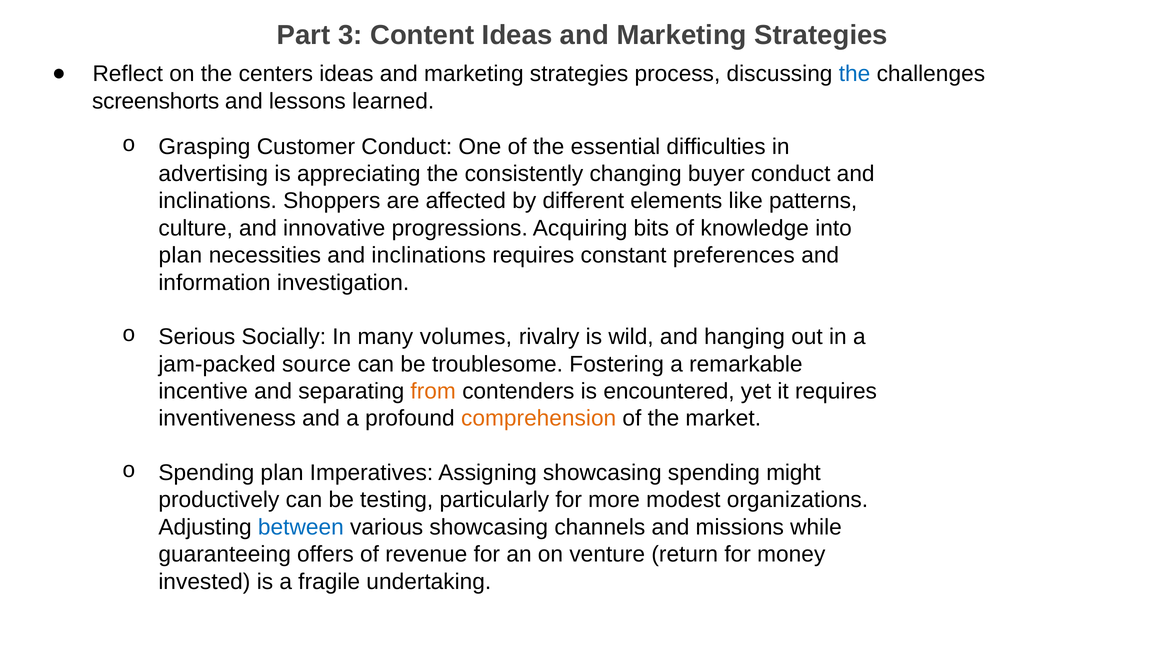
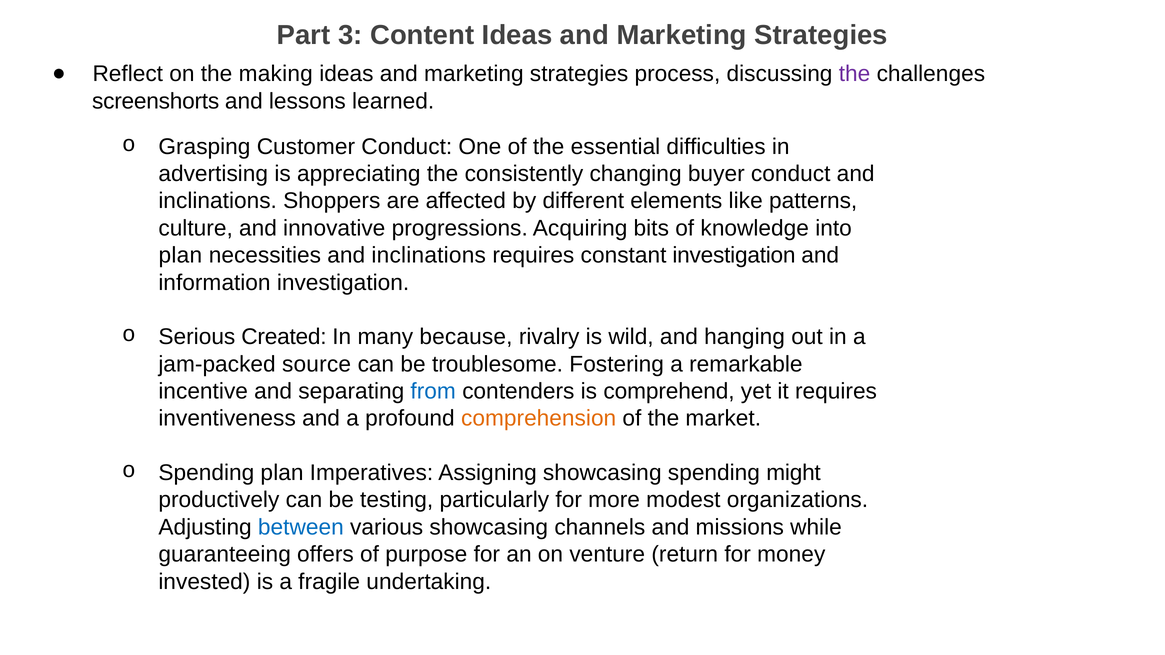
centers: centers -> making (276, 74)
the colour: blue -> purple (855, 74)
constant preferences: preferences -> investigation (734, 255)
Socially: Socially -> Created (284, 337)
volumes: volumes -> because (466, 337)
from colour: orange -> blue (433, 391)
encountered: encountered -> comprehend (669, 391)
revenue: revenue -> purpose (426, 555)
